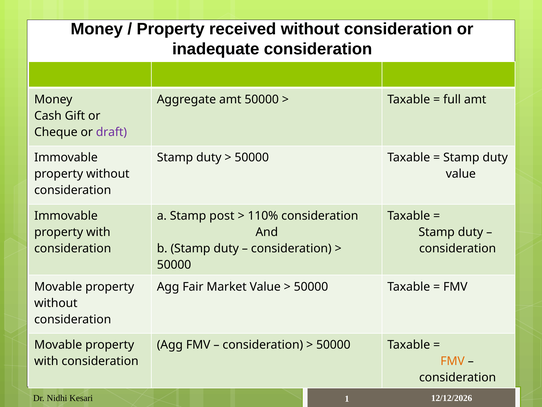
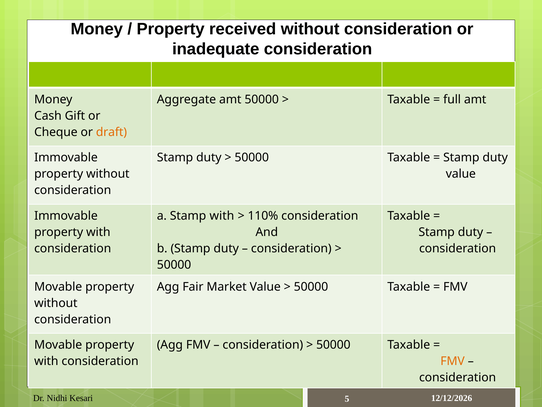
draft colour: purple -> orange (111, 132)
Stamp post: post -> with (222, 216)
1: 1 -> 5 (347, 398)
